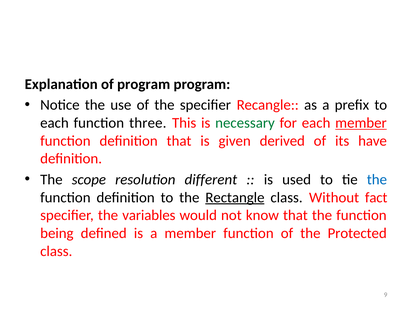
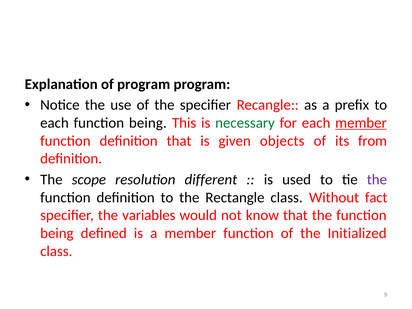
each function three: three -> being (148, 123)
derived: derived -> objects (282, 141)
have: have -> from (373, 141)
the colour: blue -> purple (377, 180)
Rectangle underline: present -> none (235, 197)
Protected: Protected -> Initialized (357, 233)
